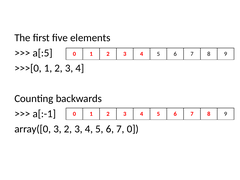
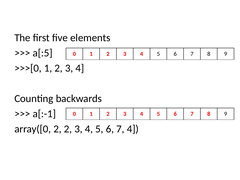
array([0 3: 3 -> 2 (57, 129)
7 0: 0 -> 4 (133, 129)
